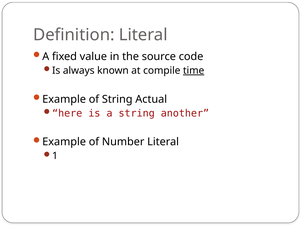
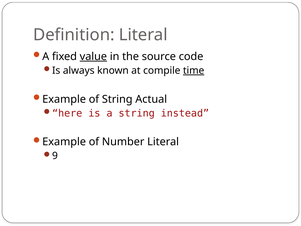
value underline: none -> present (93, 56)
another: another -> instead (185, 113)
1: 1 -> 9 (55, 156)
